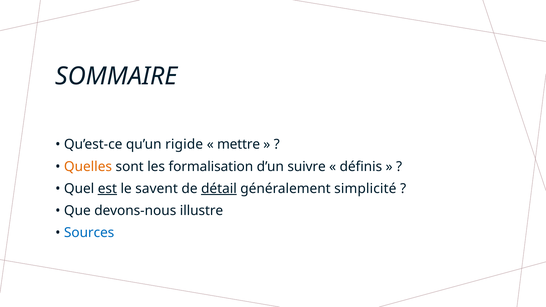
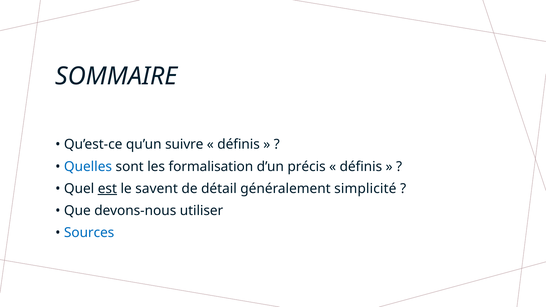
rigide: rigide -> suivre (184, 145)
mettre: mettre -> définis (239, 145)
Quelles colour: orange -> blue (88, 167)
suivre: suivre -> précis (307, 167)
détail underline: present -> none (219, 189)
illustre: illustre -> utiliser (202, 211)
